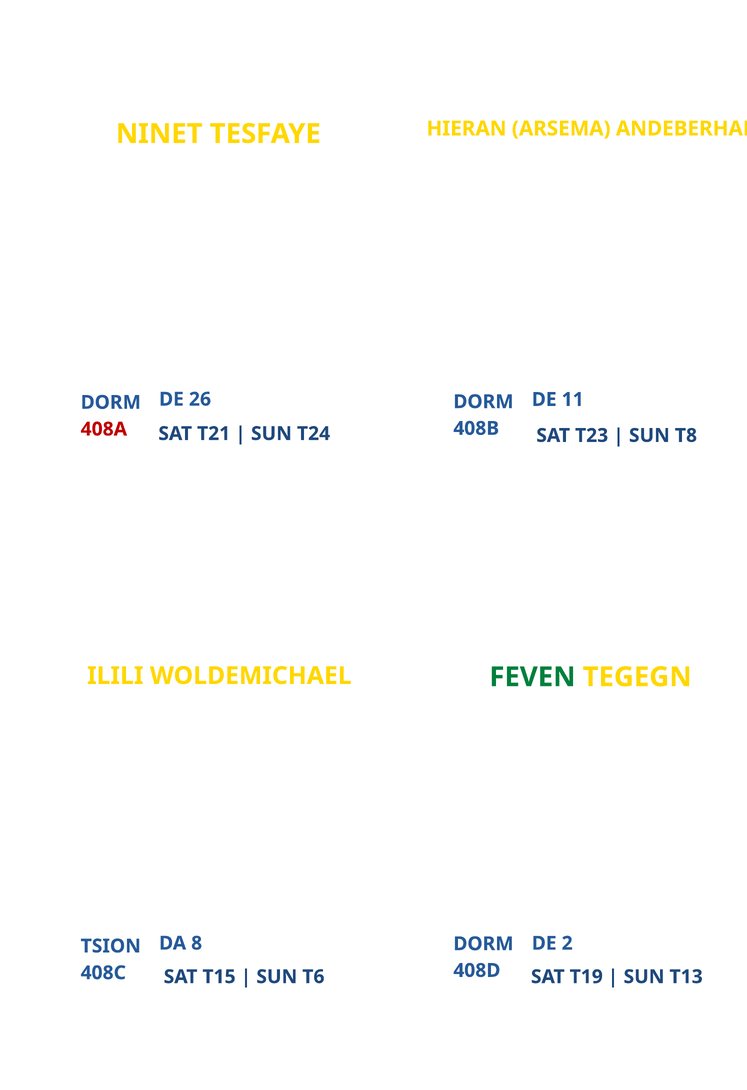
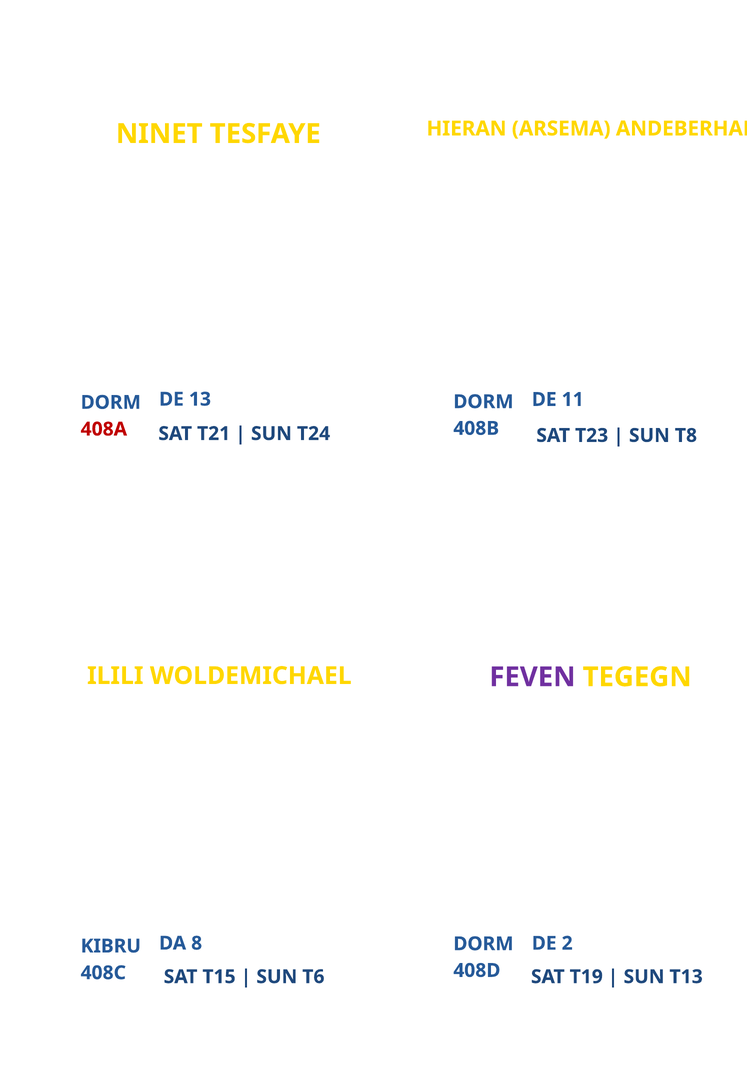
26: 26 -> 13 (200, 400)
FEVEN colour: green -> purple (532, 677)
TSION: TSION -> KIBRU (111, 947)
